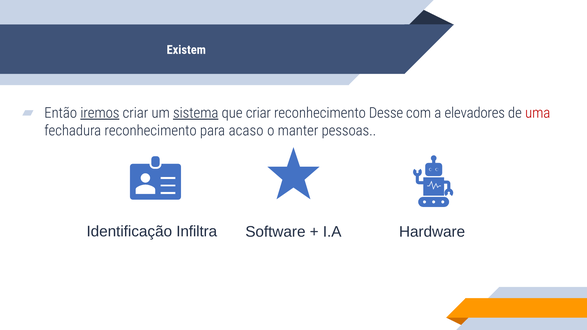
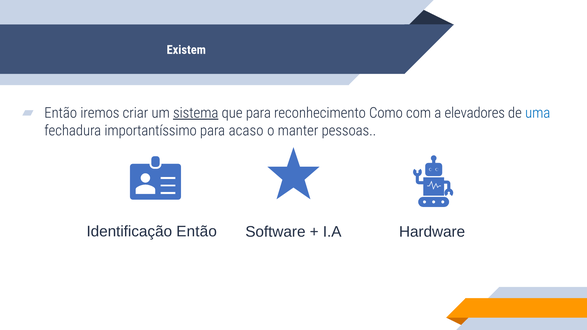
iremos underline: present -> none (100, 113)
que criar: criar -> para (258, 113)
Desse: Desse -> Como (386, 113)
uma colour: red -> blue (538, 113)
fechadura reconhecimento: reconhecimento -> importantíssimo (151, 131)
Infiltra: Infiltra -> Então (197, 232)
